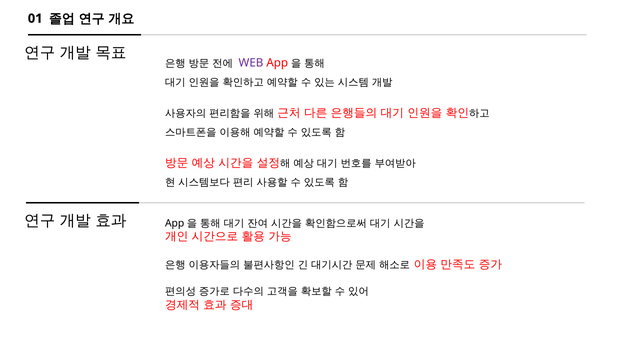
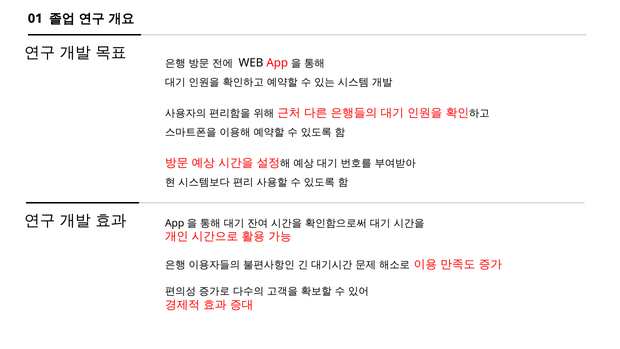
WEB colour: purple -> black (251, 63)
